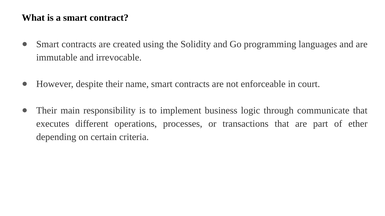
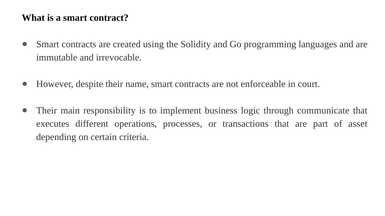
ether: ether -> asset (358, 124)
